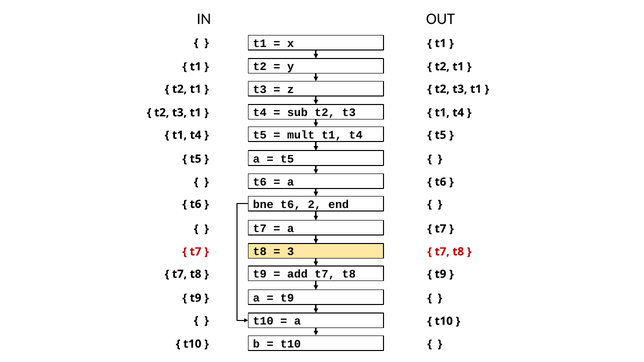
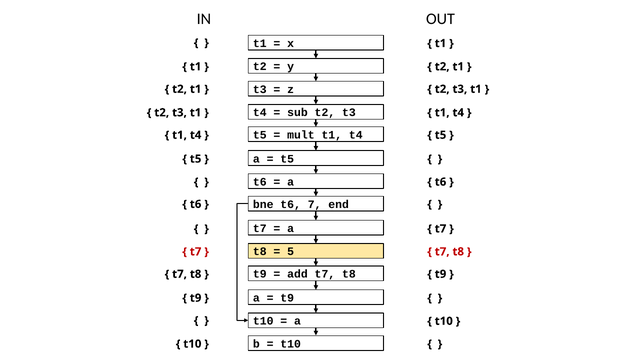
2: 2 -> 7 (315, 205)
3: 3 -> 5 (291, 252)
